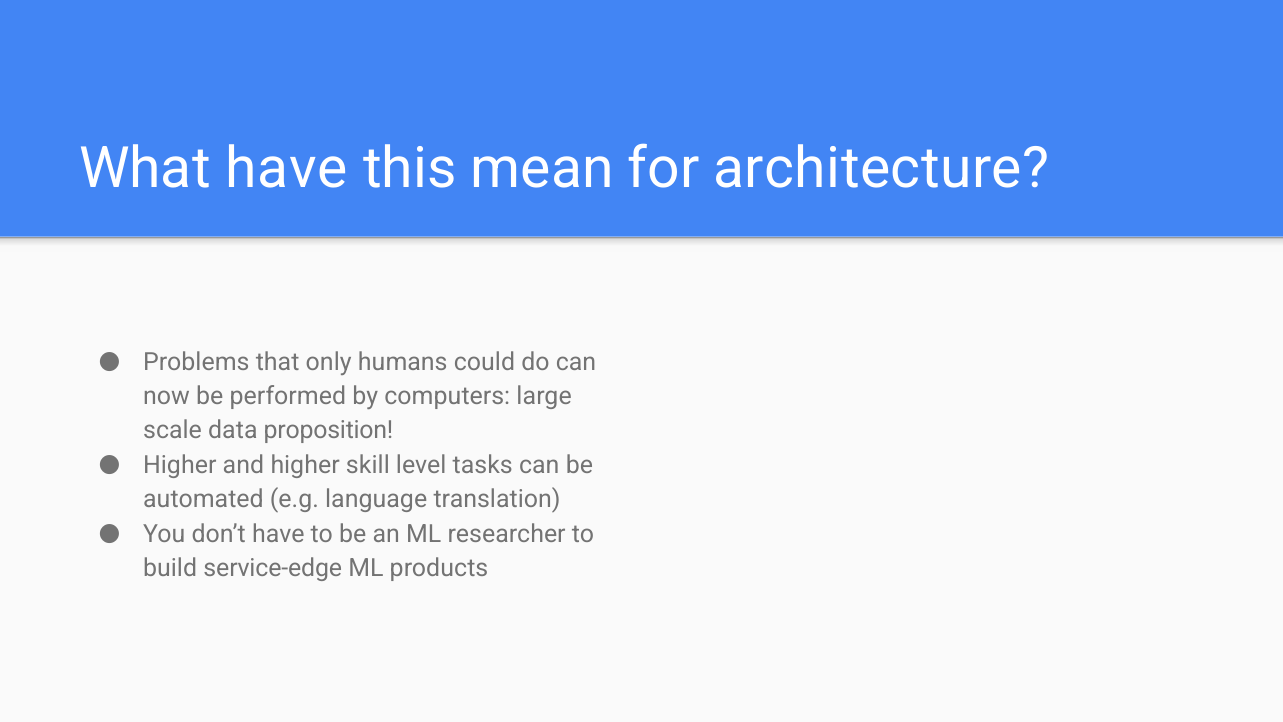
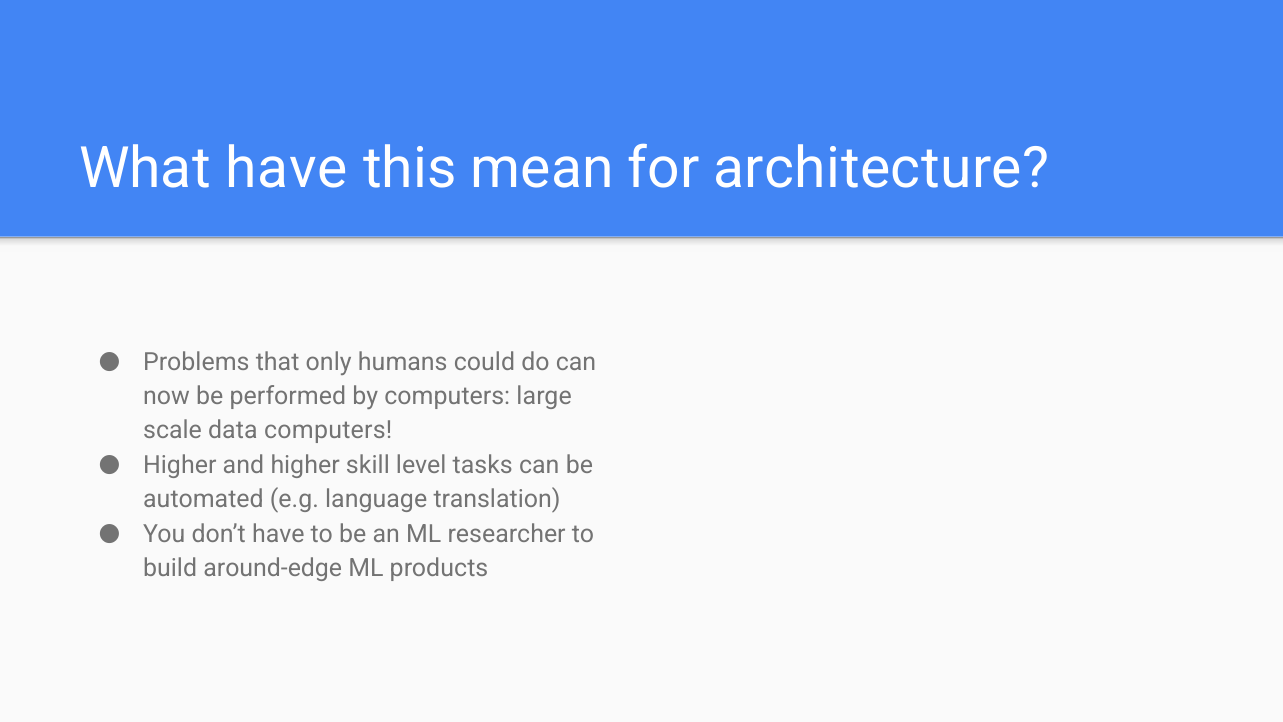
data proposition: proposition -> computers (328, 431)
service-edge: service-edge -> around-edge (273, 568)
